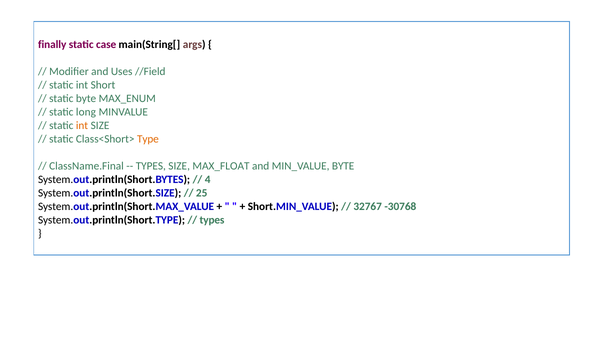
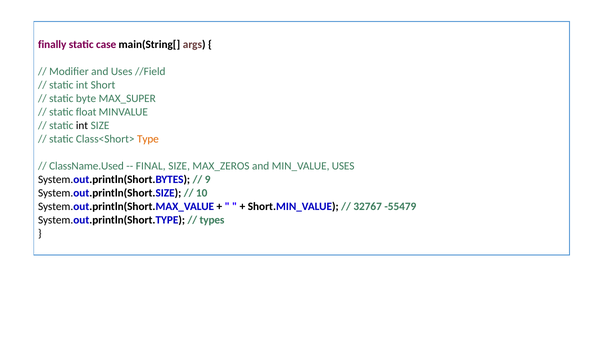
MAX_ENUM: MAX_ENUM -> MAX_SUPER (127, 99)
long: long -> float (86, 112)
int colour: orange -> black (82, 126)
ClassName.Final: ClassName.Final -> ClassName.Used (87, 166)
TYPES: TYPES -> FINAL (151, 166)
MAX_FLOAT: MAX_FLOAT -> MAX_ZEROS (221, 166)
MIN_VALUE BYTE: BYTE -> USES (343, 166)
4: 4 -> 9 (208, 180)
25: 25 -> 10 (202, 193)
-30768: -30768 -> -55479 (400, 207)
